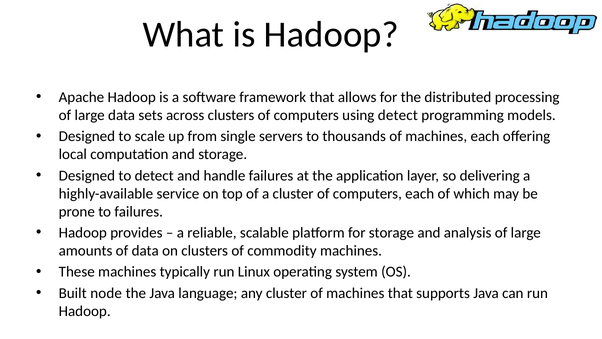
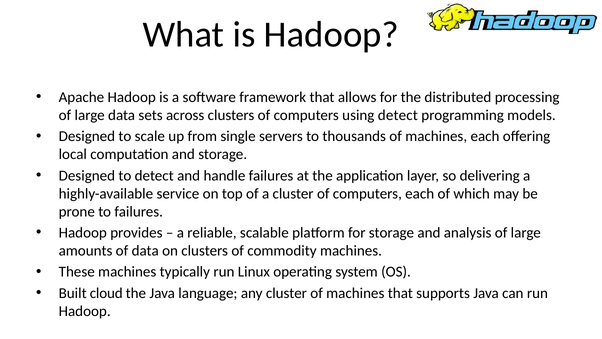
node: node -> cloud (106, 293)
